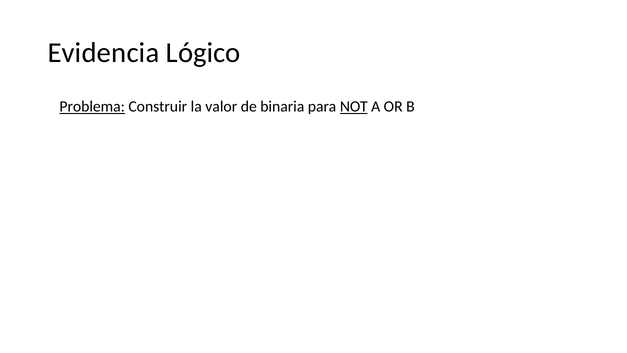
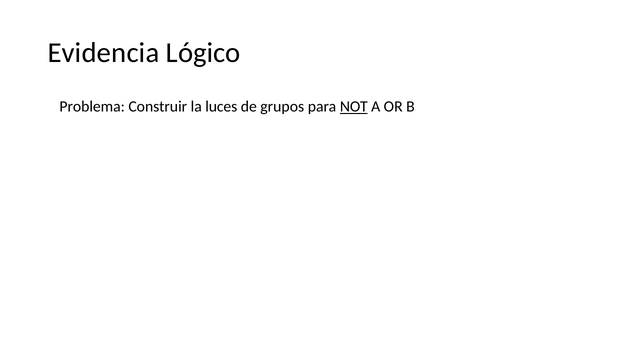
Problema underline: present -> none (92, 107)
valor: valor -> luces (221, 107)
binaria: binaria -> grupos (282, 107)
